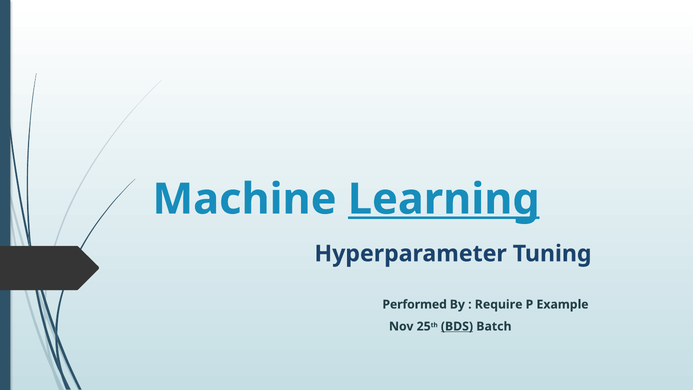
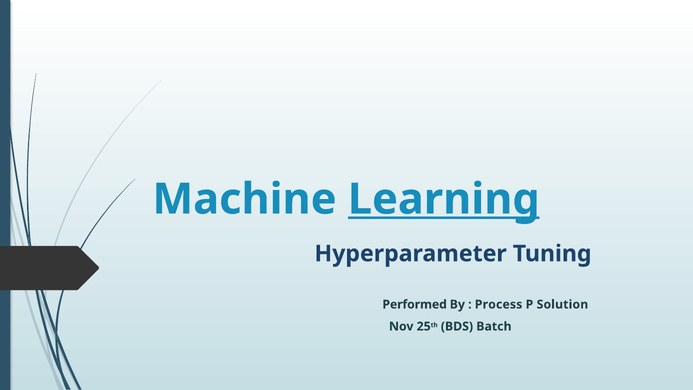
Require: Require -> Process (499, 304)
Example: Example -> Solution (562, 304)
BDS underline: present -> none (457, 326)
